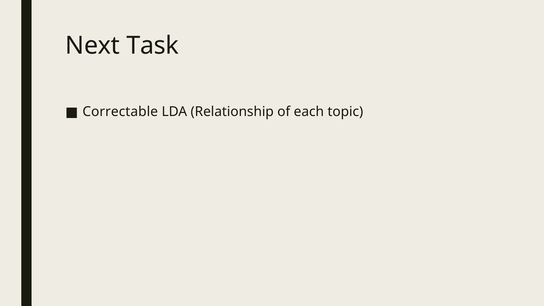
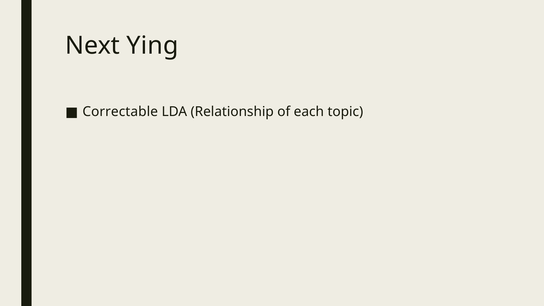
Task: Task -> Ying (152, 46)
